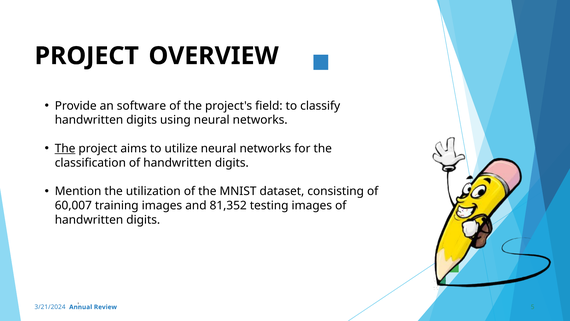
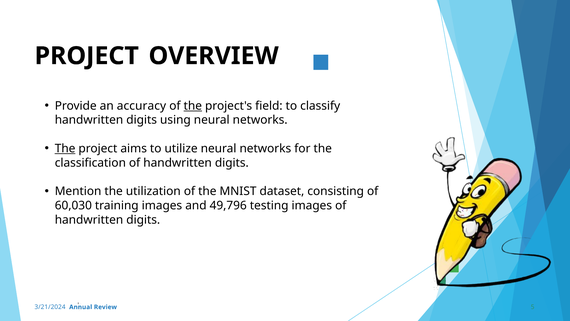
software: software -> accuracy (141, 106)
the underline: none -> present (193, 106)
60,007: 60,007 -> 60,030 (73, 205)
81,352: 81,352 -> 49,796 (228, 205)
